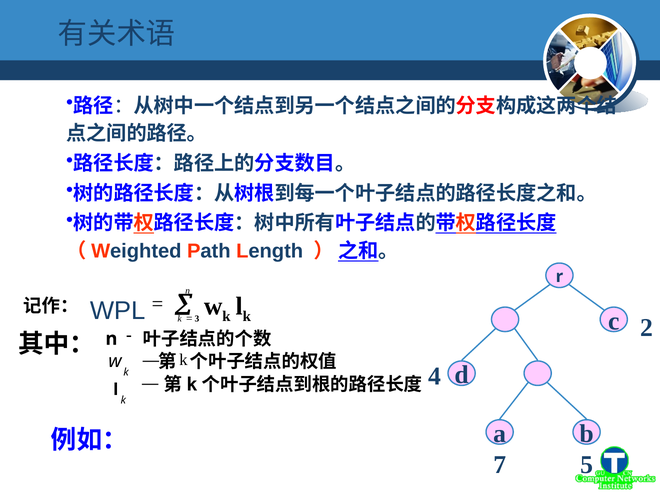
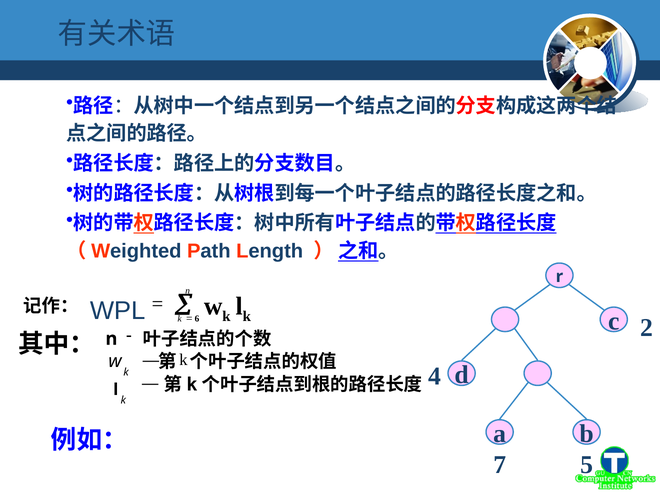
3: 3 -> 6 (197, 319)
